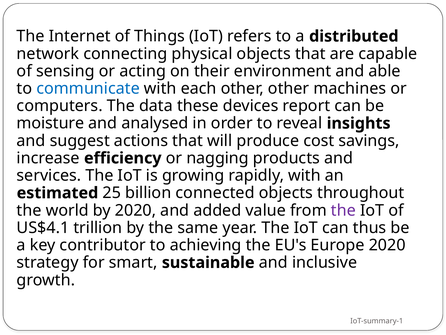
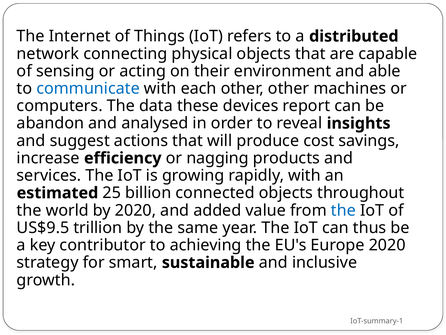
moisture: moisture -> abandon (50, 123)
the colour: purple -> blue (343, 210)
US$4.1: US$4.1 -> US$9.5 (43, 227)
